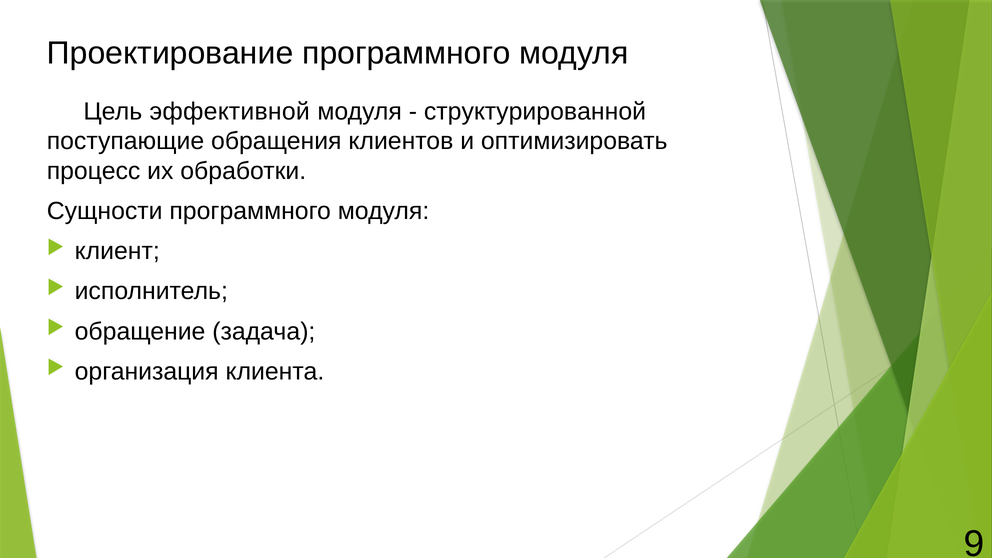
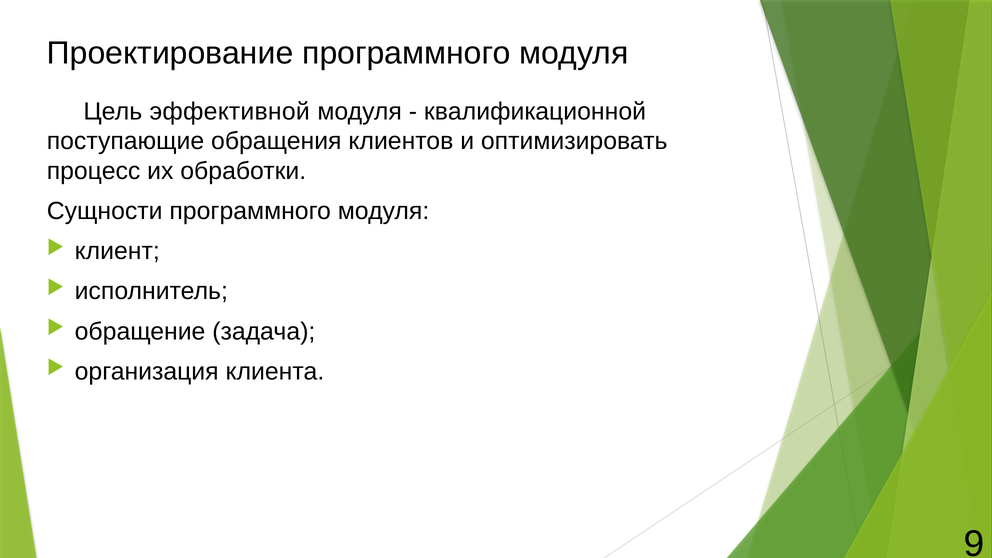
структурированной: структурированной -> квалификационной (535, 111)
